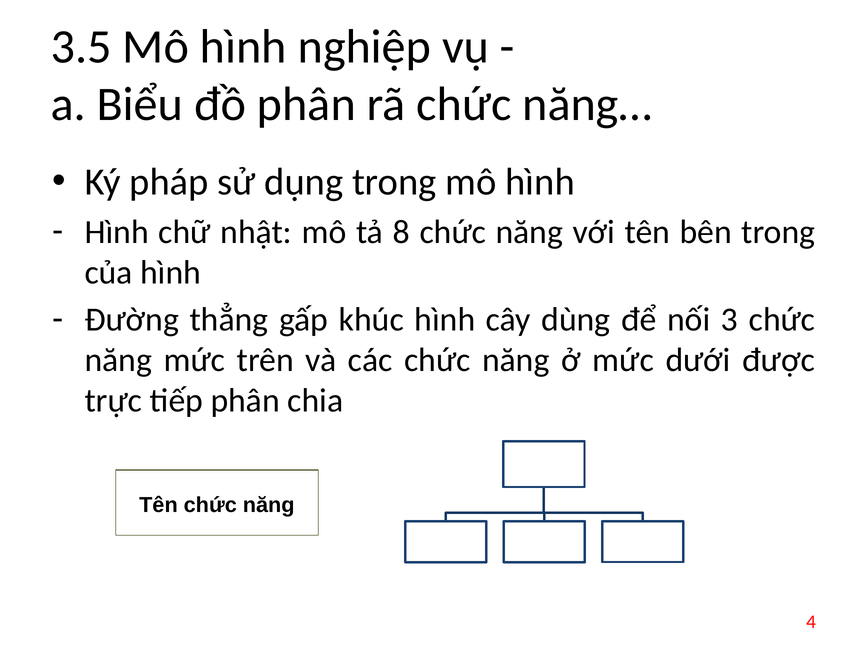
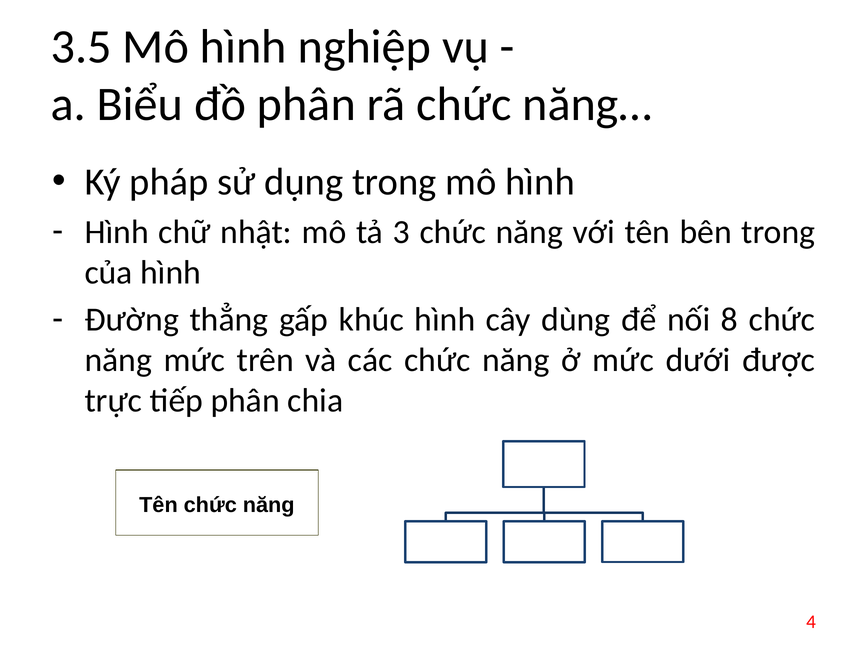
8: 8 -> 3 (401, 232)
3: 3 -> 8 (729, 320)
